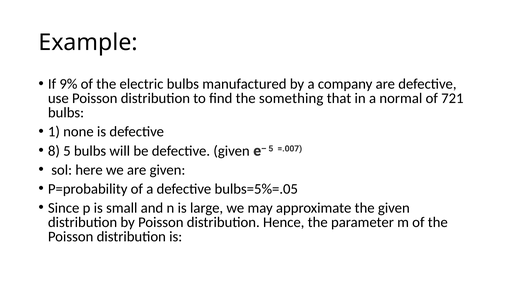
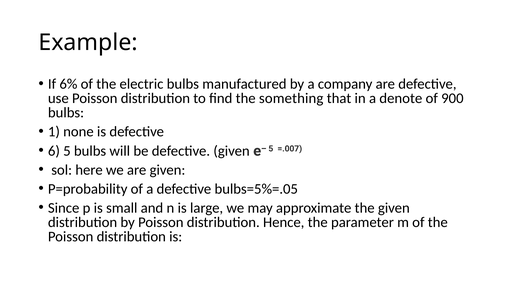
9%: 9% -> 6% (68, 84)
normal: normal -> denote (401, 98)
721: 721 -> 900 (452, 98)
8: 8 -> 6 (54, 151)
